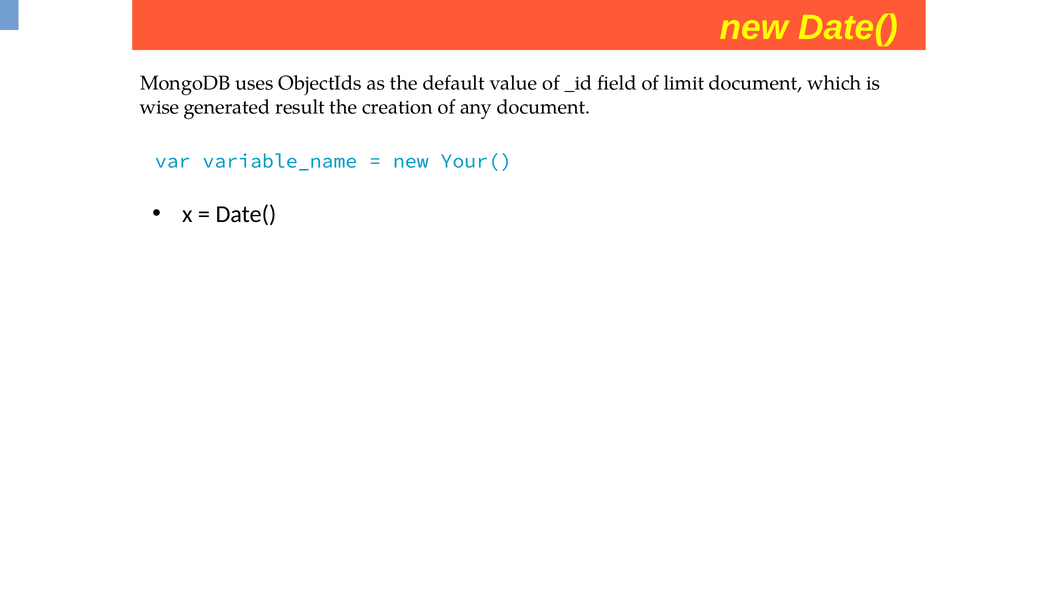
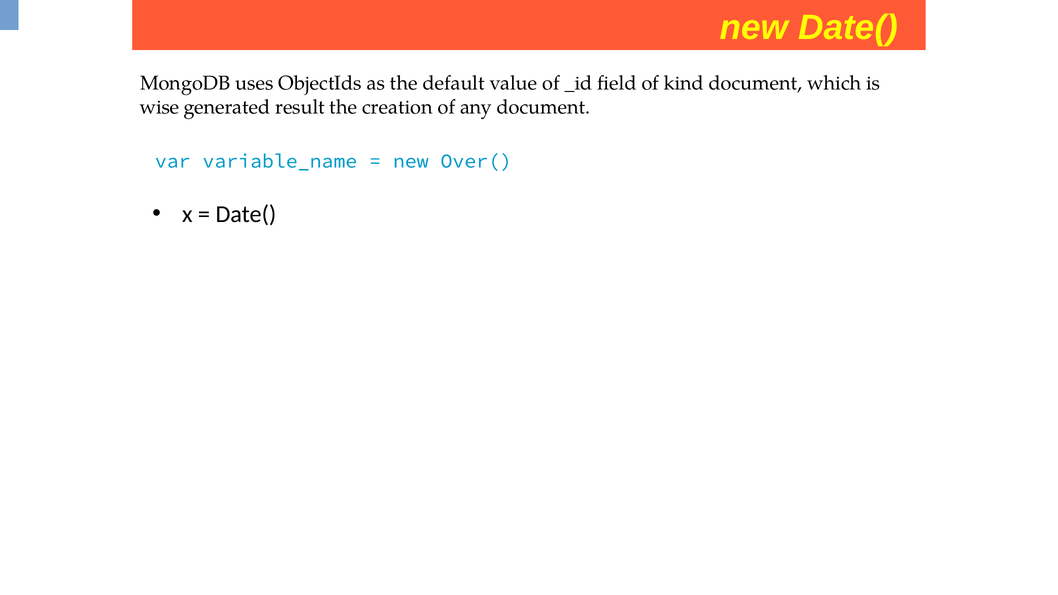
limit: limit -> kind (684, 83)
Your(: Your( -> Over( (476, 161)
